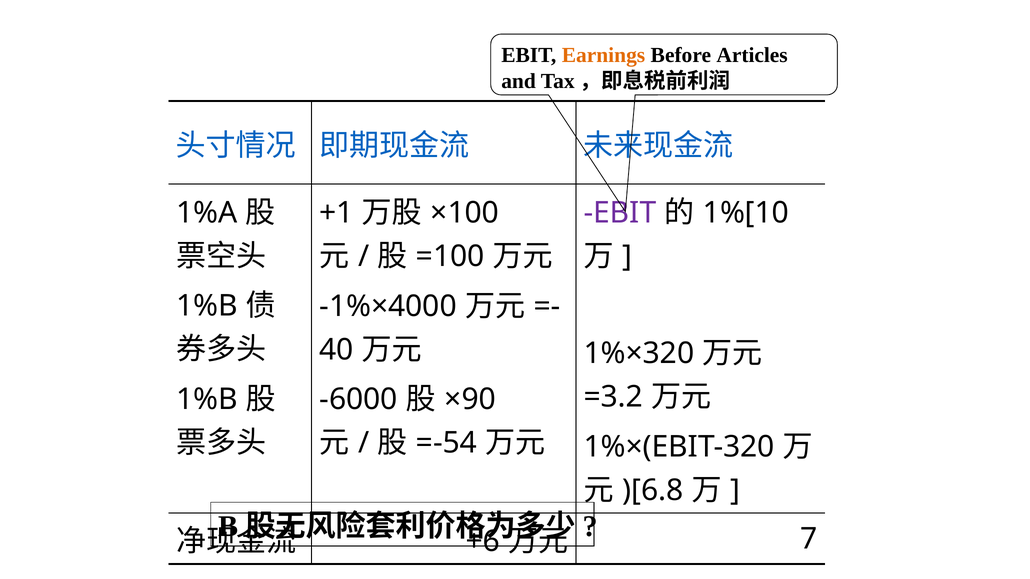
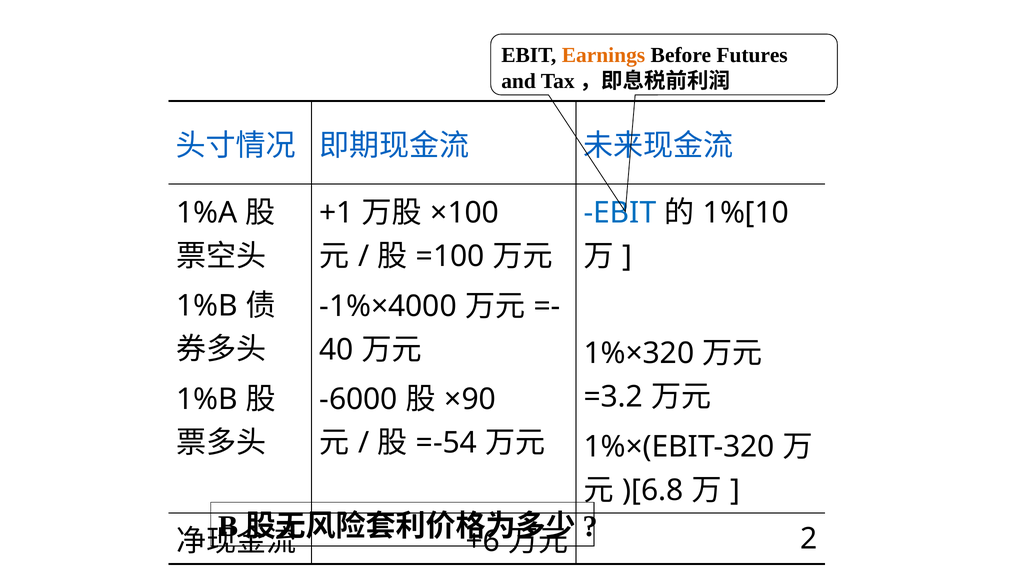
Articles: Articles -> Futures (752, 55)
EBIT colour: purple -> blue (620, 213)
7: 7 -> 2 (809, 539)
